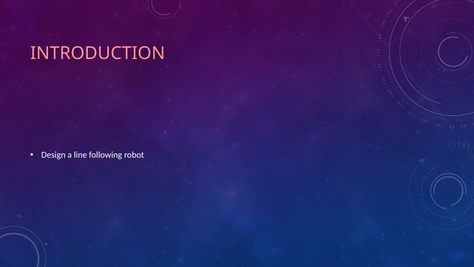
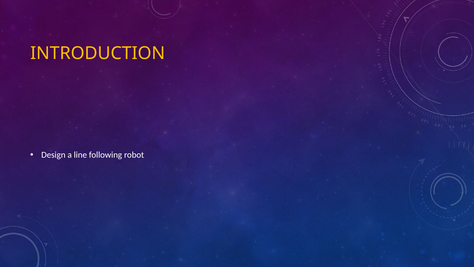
INTRODUCTION colour: pink -> yellow (98, 53)
